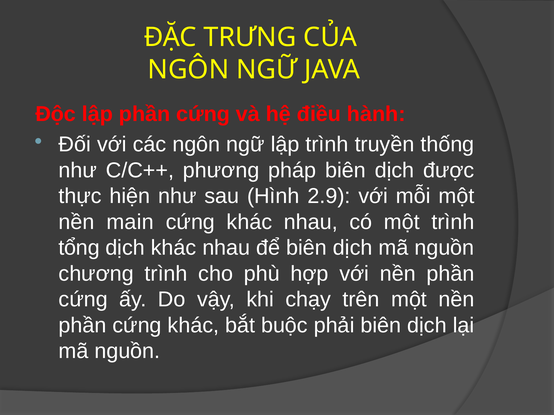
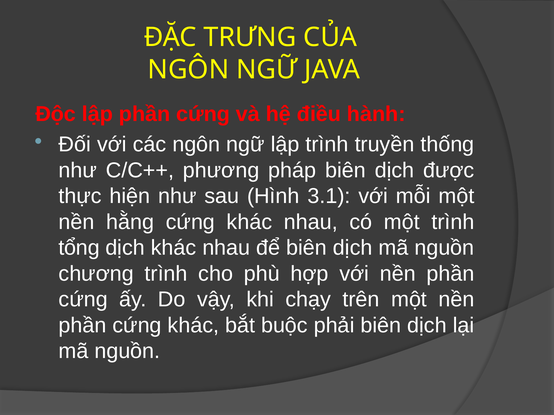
2.9: 2.9 -> 3.1 (329, 196)
main: main -> hằng (130, 222)
